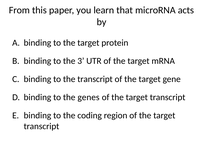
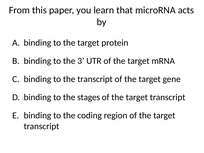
genes: genes -> stages (89, 97)
